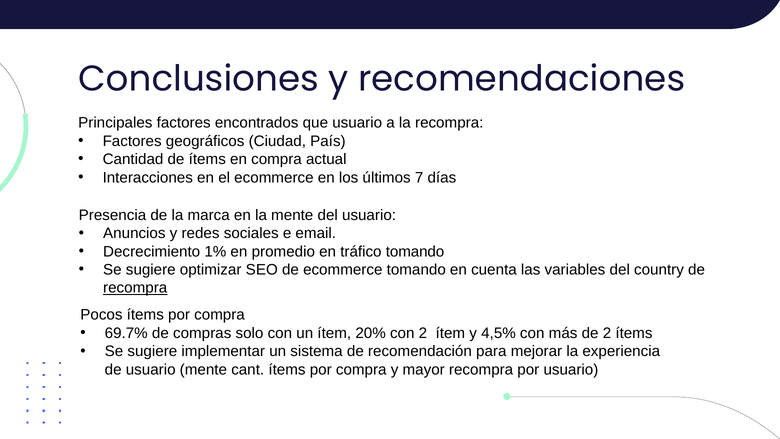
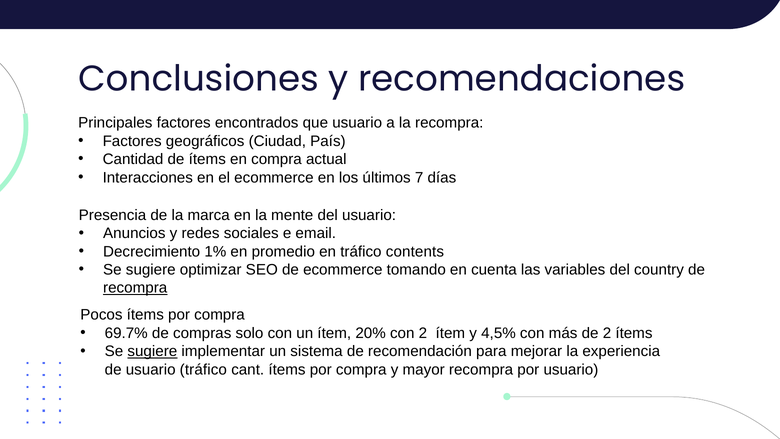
tráfico tomando: tomando -> contents (415, 251)
sugiere underline: none -> present (152, 351)
usuario mente: mente -> tráfico (203, 369)
